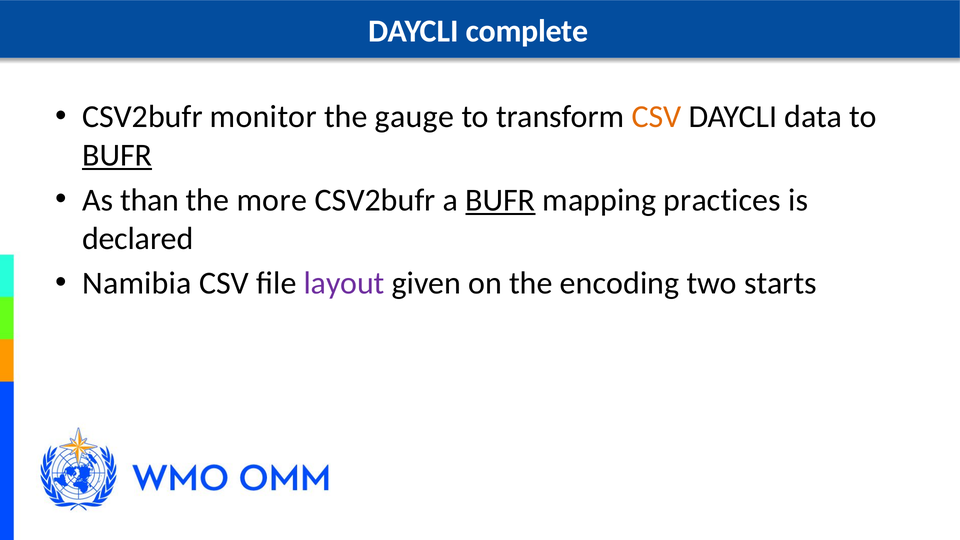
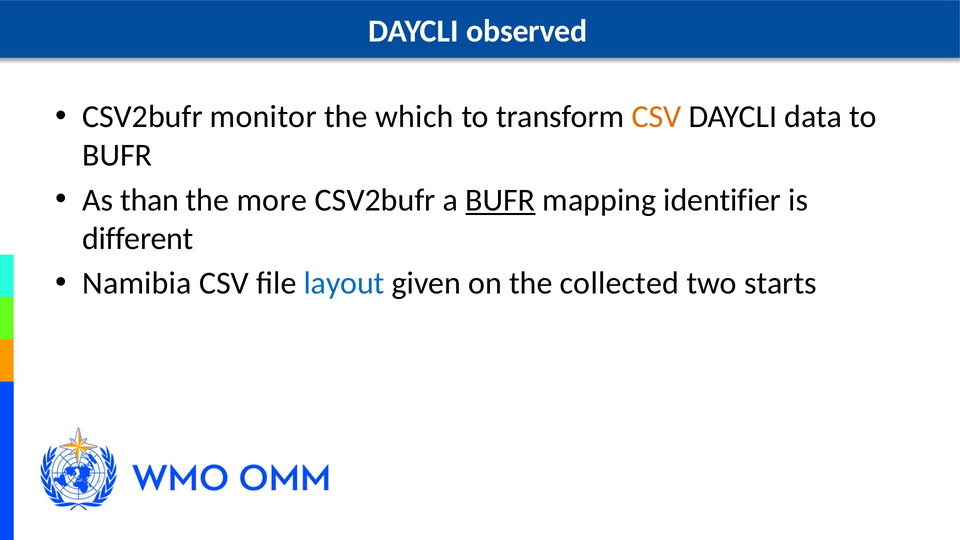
complete: complete -> observed (527, 31)
gauge: gauge -> which (414, 117)
BUFR underline: present -> none (117, 155)
practices: practices -> identifier (722, 200)
declared: declared -> different (138, 238)
layout colour: purple -> blue (344, 283)
encoding: encoding -> collected (620, 283)
